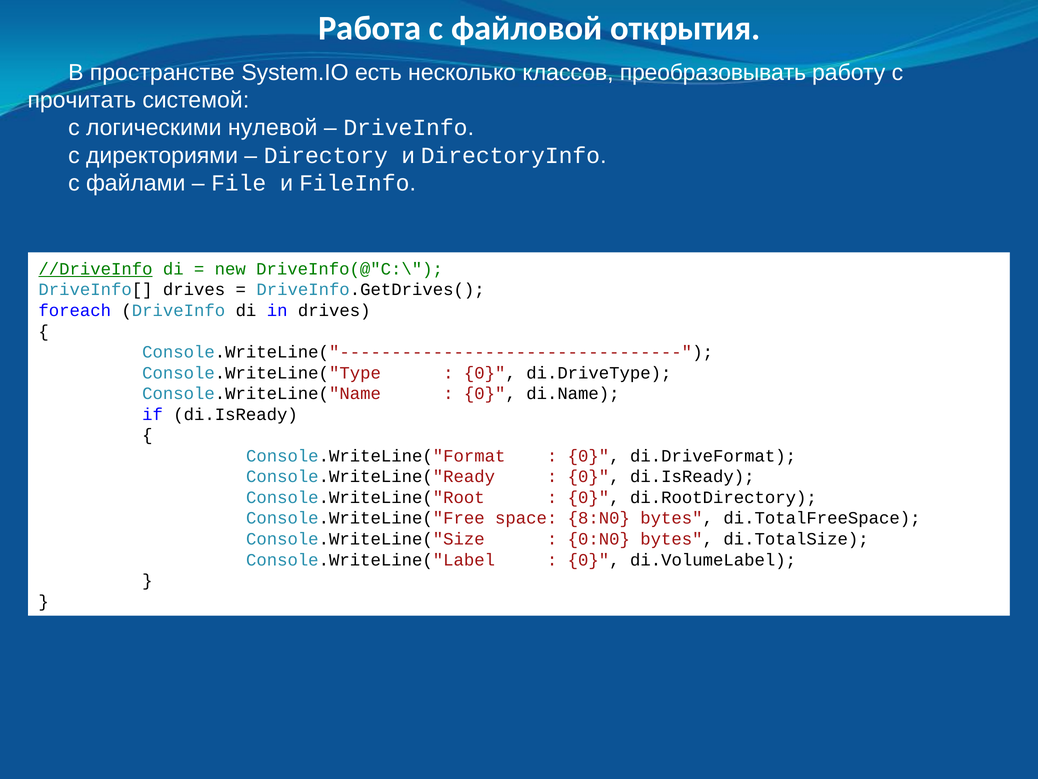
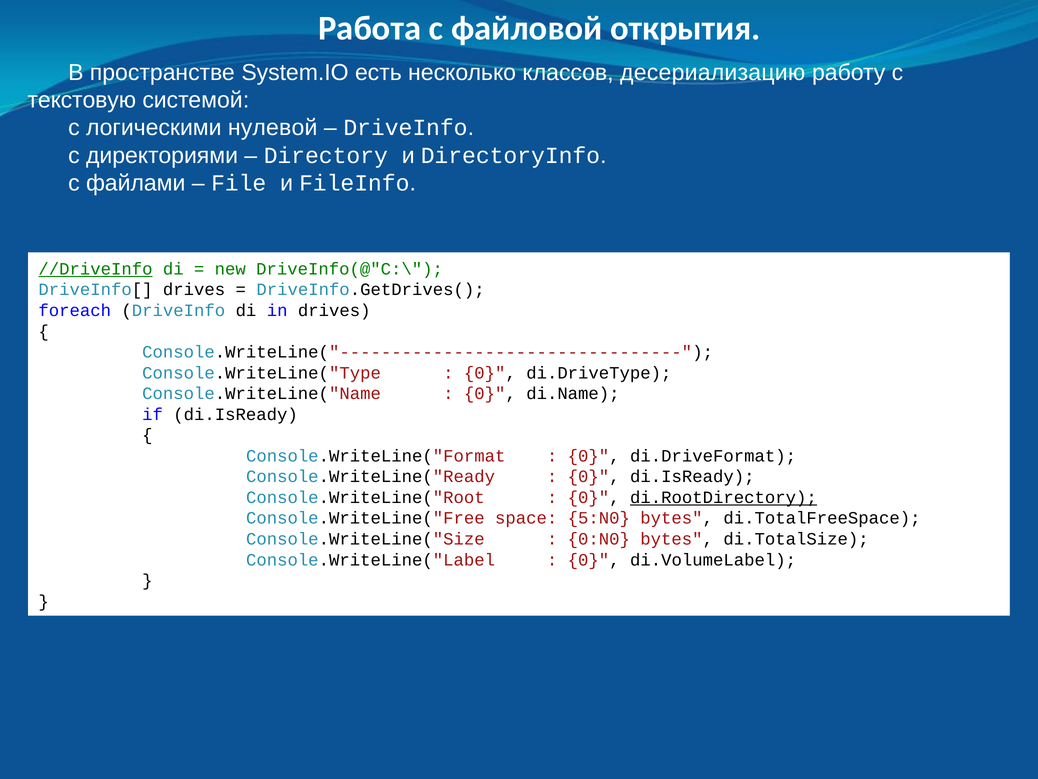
преобразовывать: преобразовывать -> десериализацию (713, 72)
прочитать: прочитать -> текстовую (82, 100)
di.RootDirectory underline: none -> present (723, 497)
8:N0: 8:N0 -> 5:N0 (599, 518)
